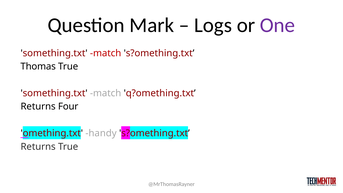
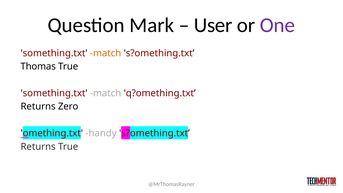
Logs: Logs -> User (213, 25)
match colour: red -> orange (106, 53)
Four: Four -> Zero (68, 107)
